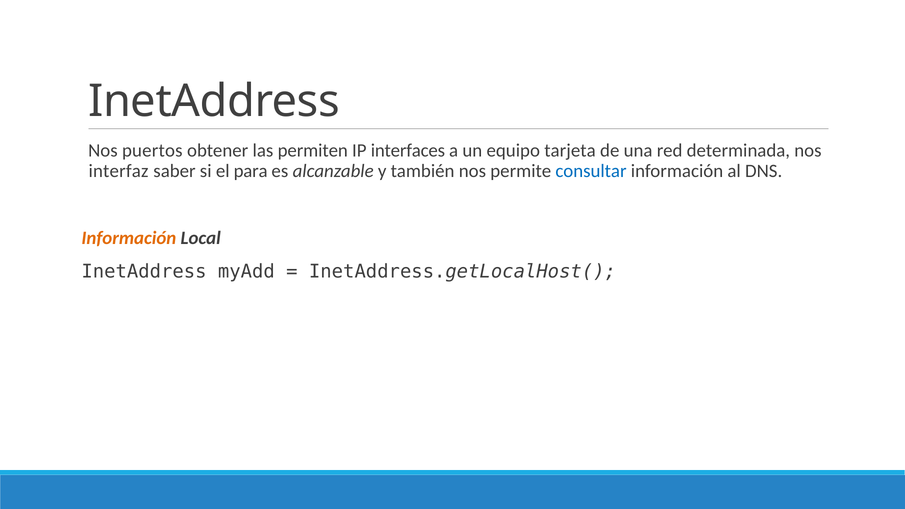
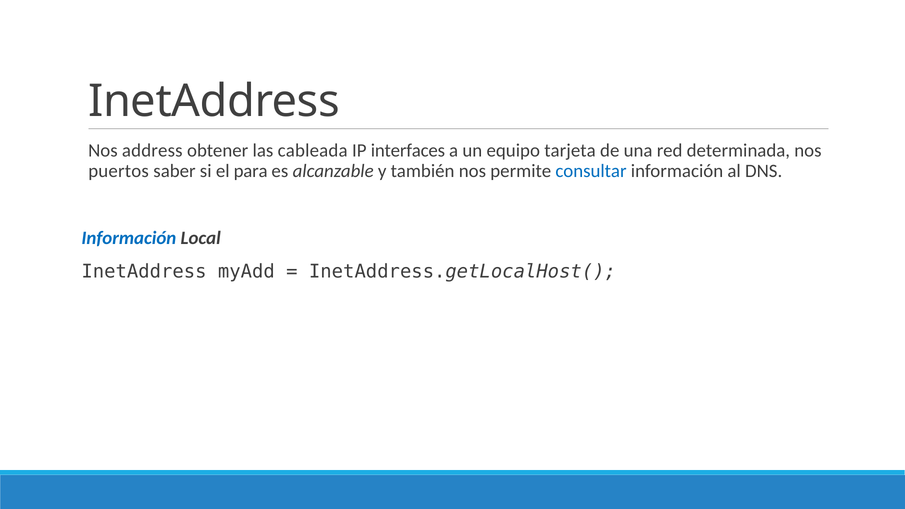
puertos: puertos -> address (152, 150)
permiten: permiten -> cableada (313, 150)
interfaz: interfaz -> puertos (119, 171)
Información colour: orange -> blue (129, 238)
